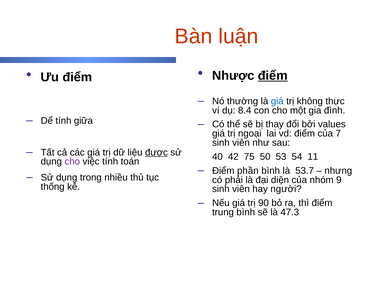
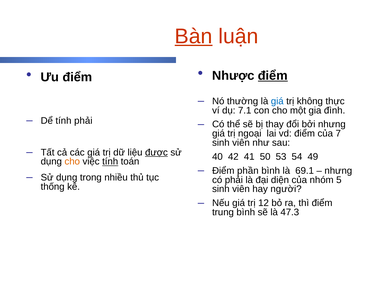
Bàn underline: none -> present (194, 36)
8.4: 8.4 -> 7.1 (245, 110)
tính giữa: giữa -> phải (83, 120)
bởi values: values -> nhưng (332, 124)
75: 75 -> 41 (249, 156)
11: 11 -> 49 (313, 156)
cho colour: purple -> orange (72, 161)
tính underline: none -> present (110, 161)
53.7: 53.7 -> 69.1 (305, 170)
9: 9 -> 5 (339, 180)
90: 90 -> 12 (264, 203)
